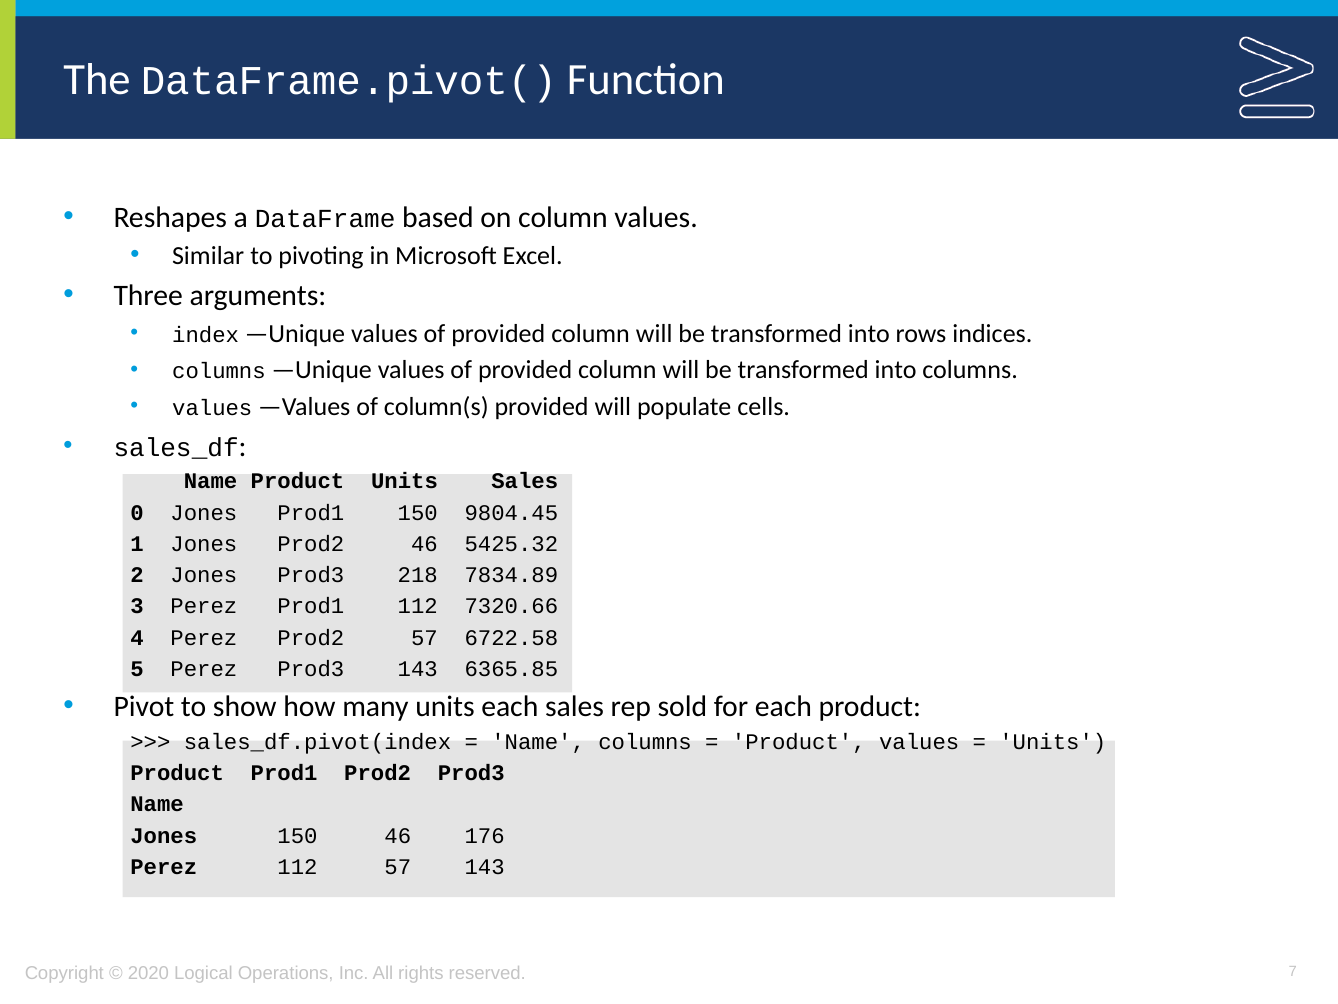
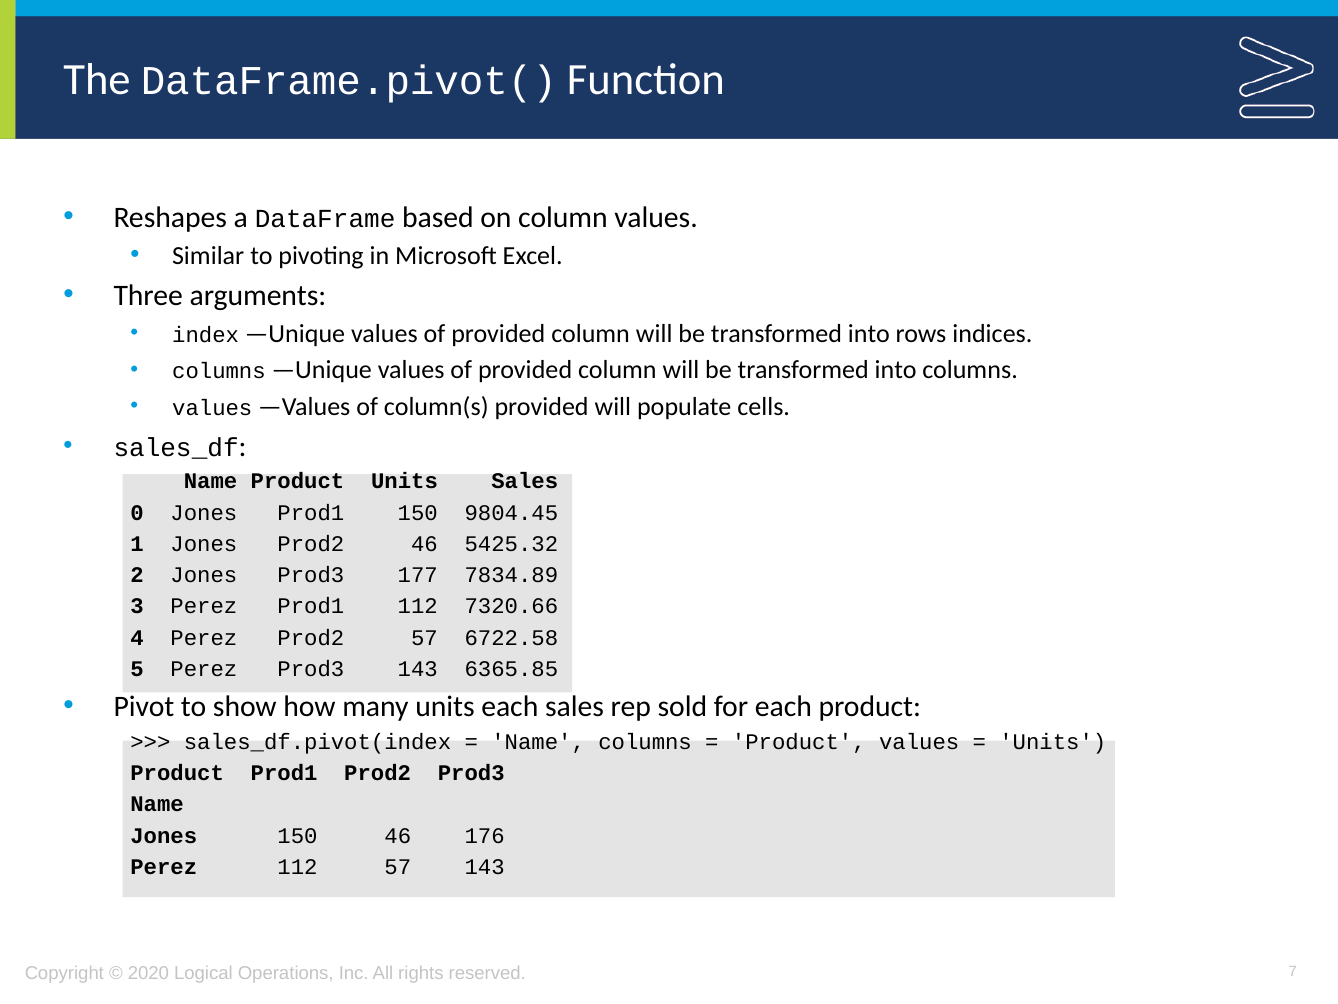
218: 218 -> 177 (418, 575)
